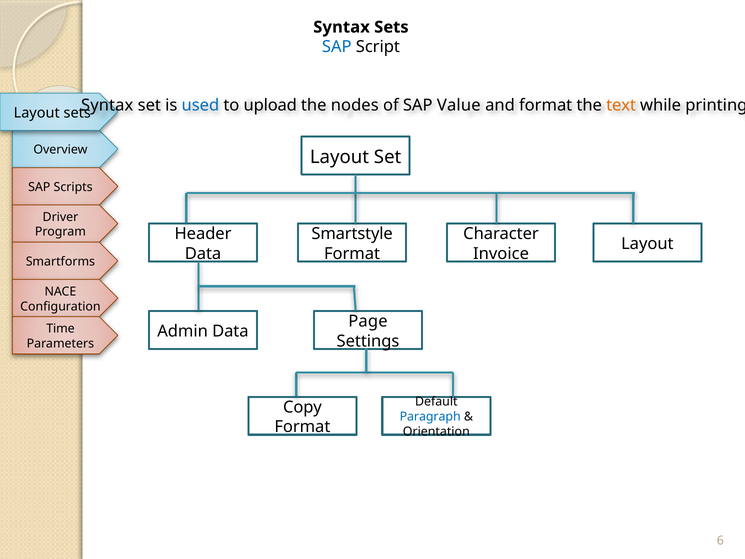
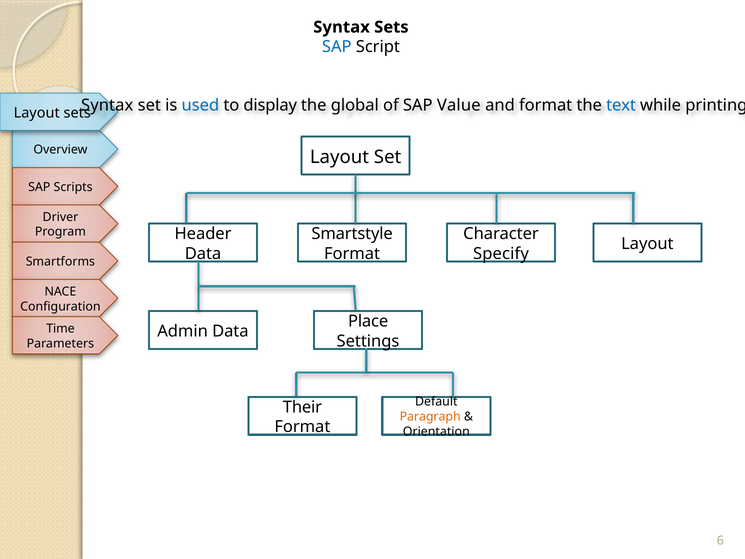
upload: upload -> display (270, 105)
nodes: nodes -> global (355, 105)
text colour: orange -> blue (621, 105)
Invoice: Invoice -> Specify (501, 253)
Page: Page -> Place (368, 321)
Copy: Copy -> Their (302, 407)
Paragraph colour: blue -> orange (430, 417)
